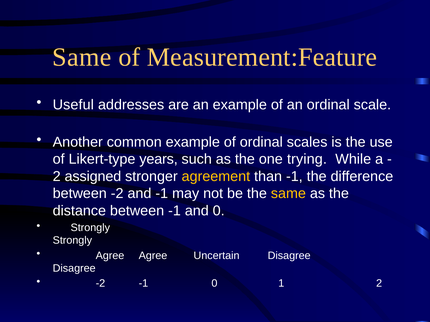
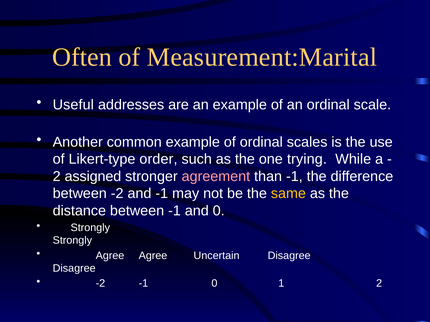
Same: Same -> Often (82, 57)
Measurement:Feature: Measurement:Feature -> Measurement:Marital (262, 57)
years: years -> order (158, 159)
agreement colour: yellow -> pink (216, 177)
